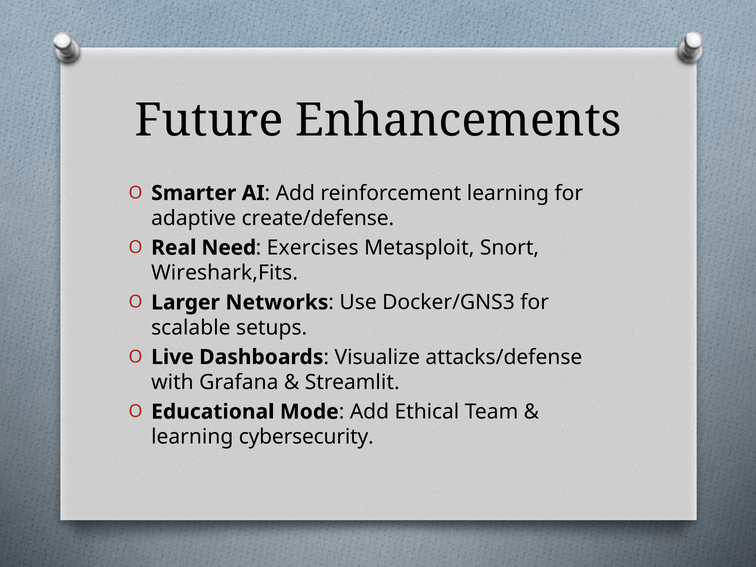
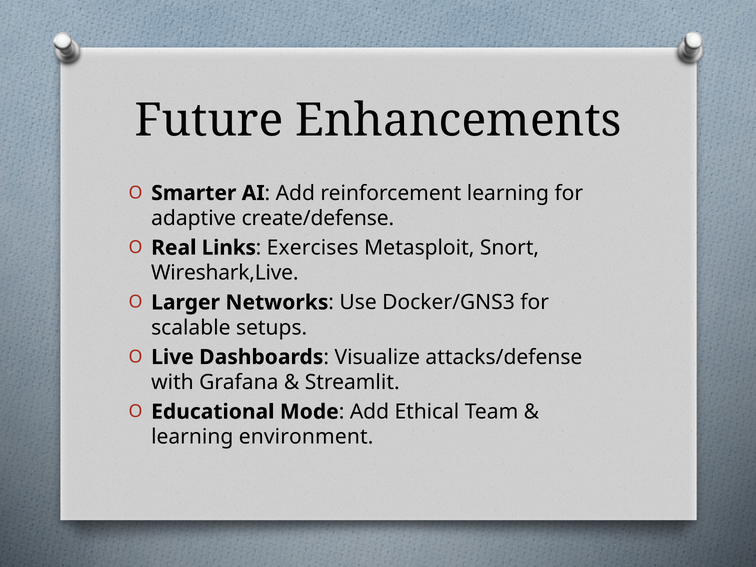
Need: Need -> Links (229, 248)
Wireshark,Fits: Wireshark,Fits -> Wireshark,Live (225, 273)
cybersecurity: cybersecurity -> environment (306, 437)
